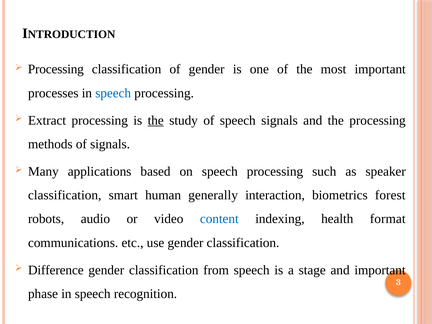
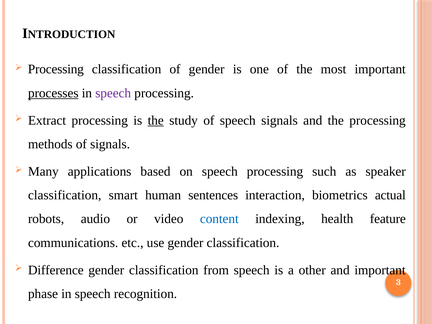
processes underline: none -> present (53, 93)
speech colour: blue -> purple (113, 93)
generally: generally -> sentences (213, 195)
forest: forest -> actual (390, 195)
format: format -> feature (388, 219)
stage: stage -> other (312, 270)
